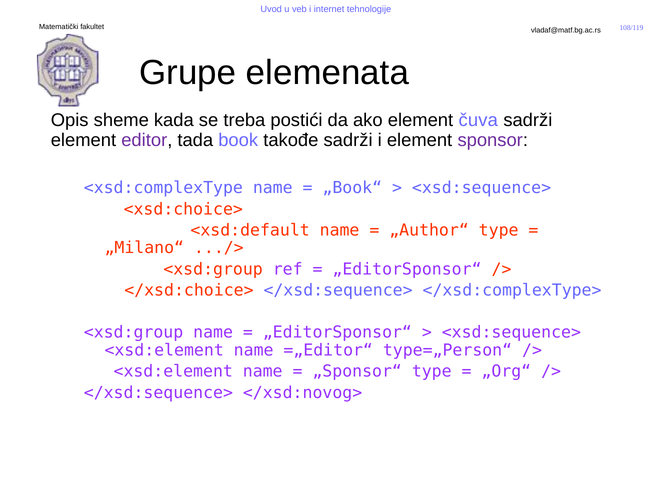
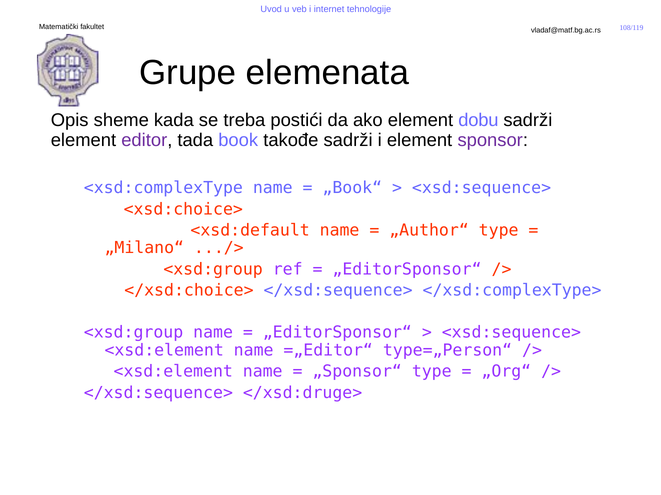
čuva: čuva -> dobu (478, 120)
</xsd:novog>: </xsd:novog> -> </xsd:druge> (303, 393)
